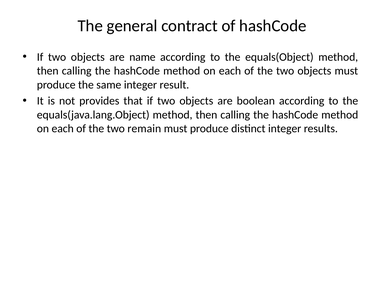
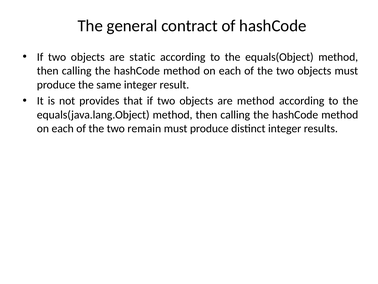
name: name -> static (142, 57)
are boolean: boolean -> method (256, 101)
